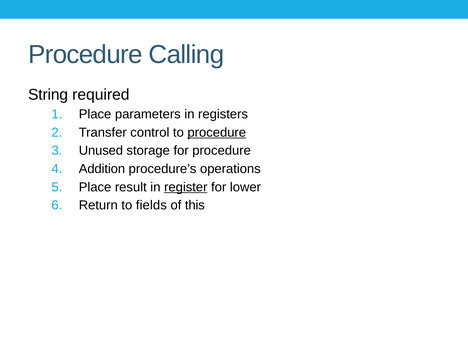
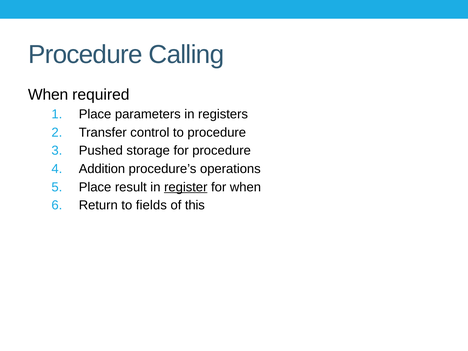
String: String -> When (48, 95)
procedure underline: present -> none (217, 132)
Unused: Unused -> Pushed (101, 151)
for lower: lower -> when (245, 187)
